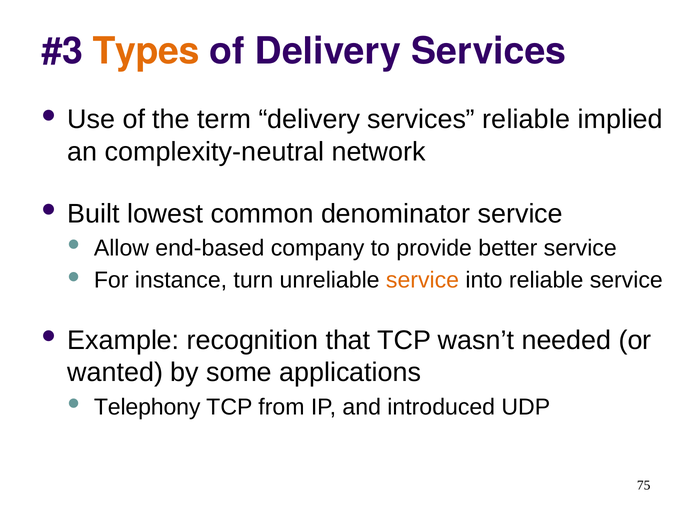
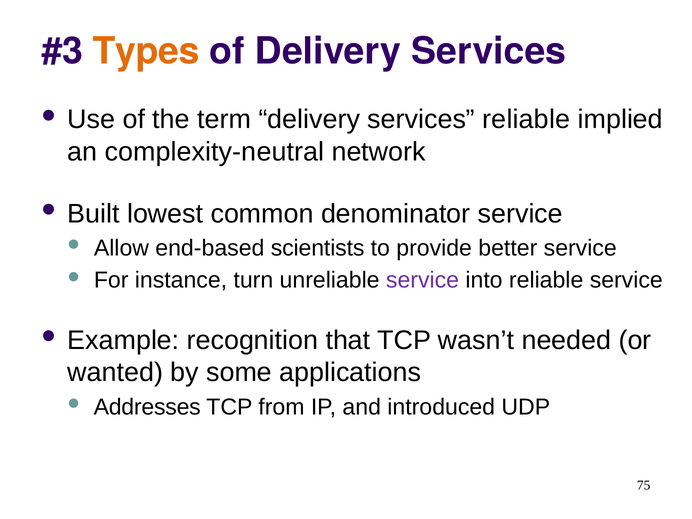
company: company -> scientists (318, 248)
service colour: orange -> purple (422, 280)
Telephony: Telephony -> Addresses (147, 407)
